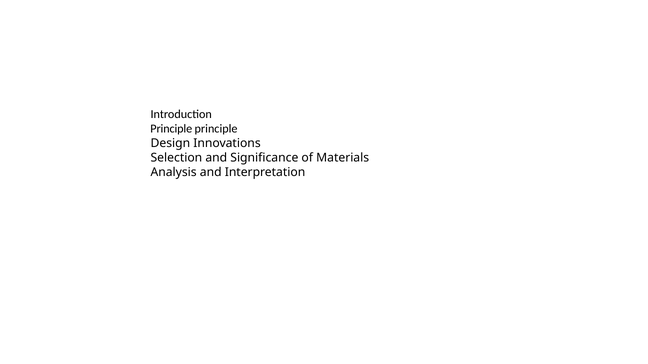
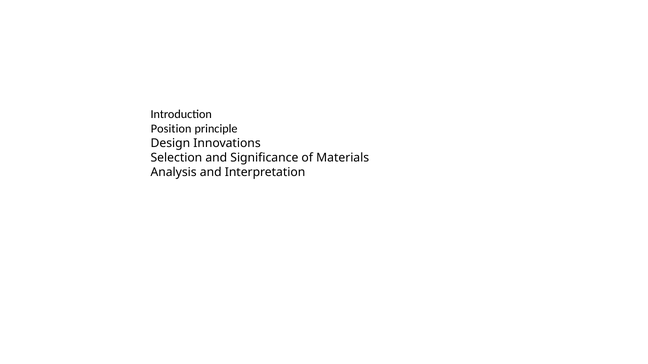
Principle: Principle -> Position (171, 129)
